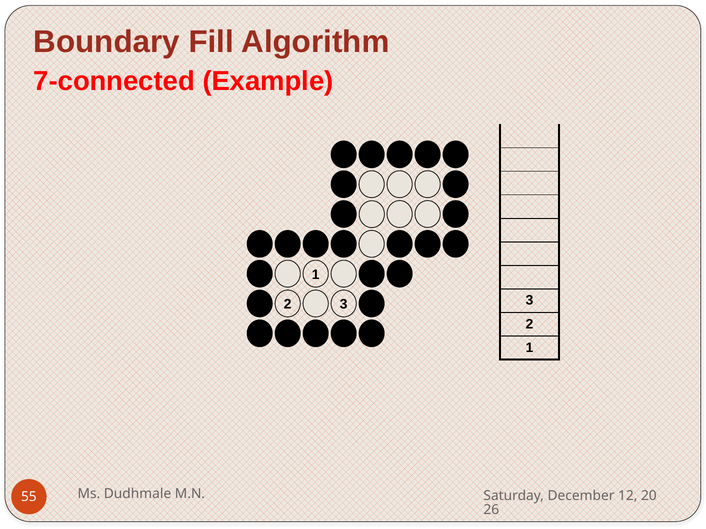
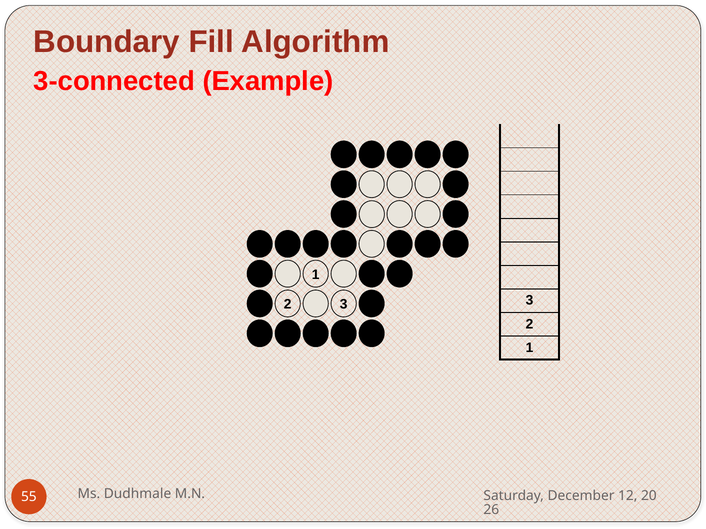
7-connected: 7-connected -> 3-connected (114, 81)
